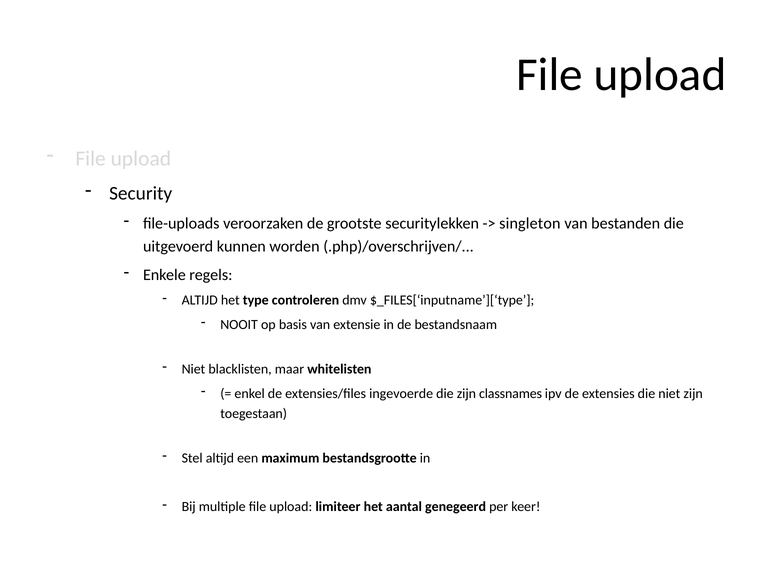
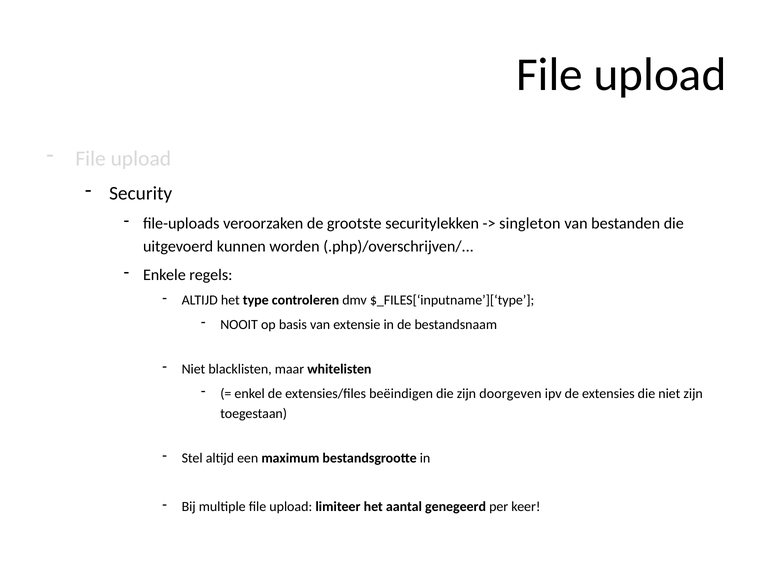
ingevoerde: ingevoerde -> beëindigen (401, 394)
classnames: classnames -> doorgeven (510, 394)
